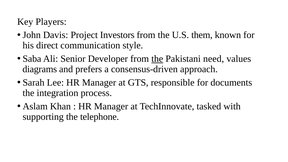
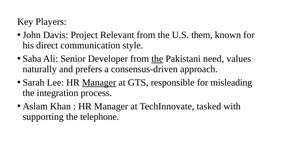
Investors: Investors -> Relevant (117, 35)
diagrams: diagrams -> naturally (40, 69)
Manager underline: none -> present (99, 83)
documents: documents -> misleading (231, 83)
